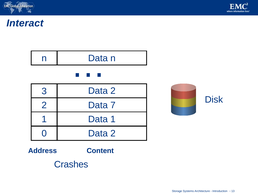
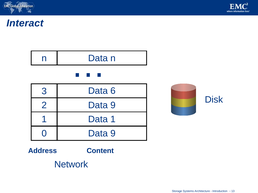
2: 2 -> 6 (113, 91)
7: 7 -> 9 (113, 106)
2: 2 -> 9 (113, 134)
Crashes: Crashes -> Network (71, 165)
